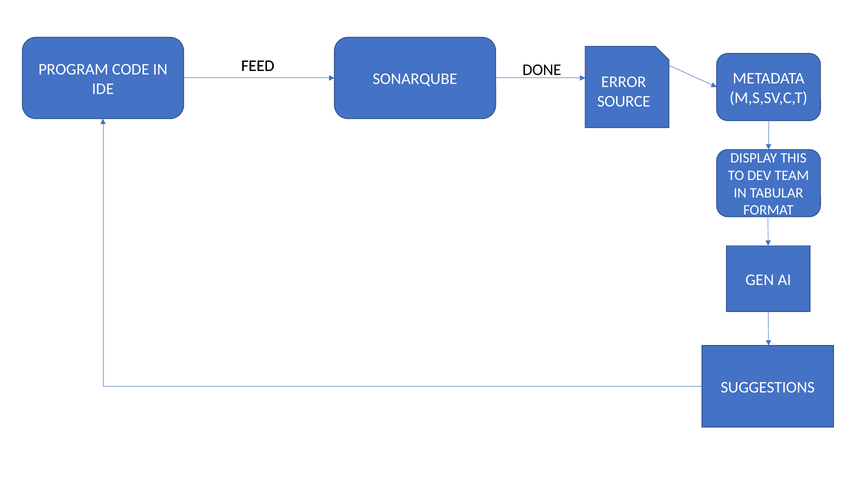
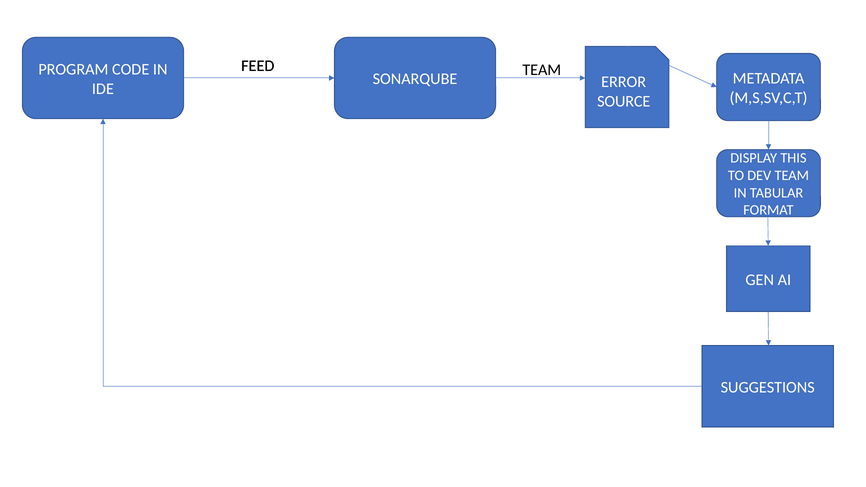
DONE: DONE -> TEAM (542, 70)
